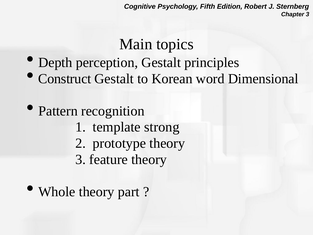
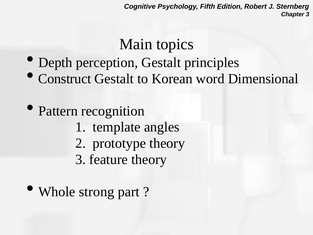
strong: strong -> angles (162, 127)
Whole theory: theory -> strong (97, 192)
